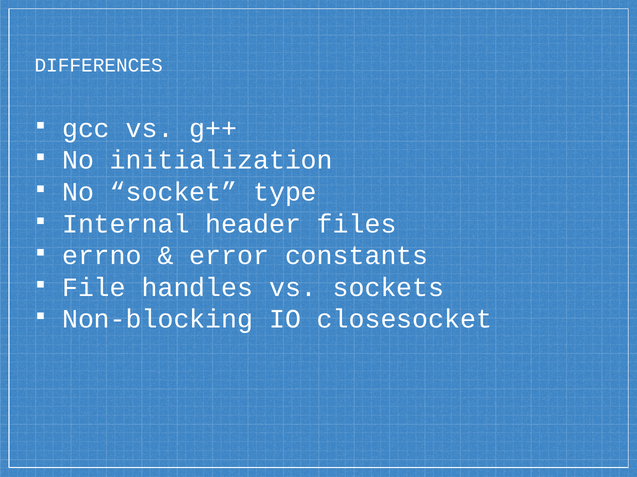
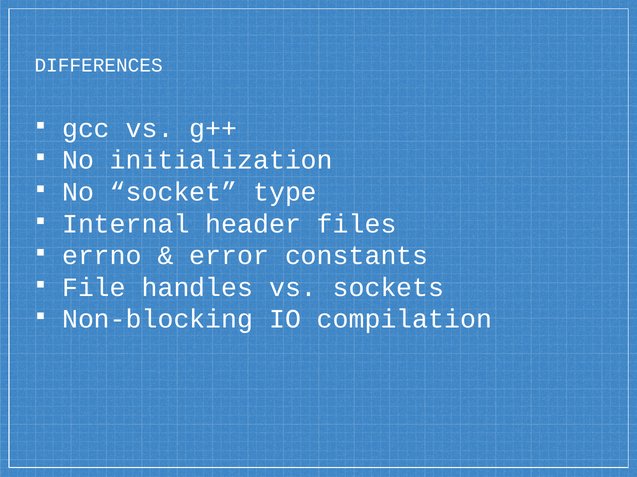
closesocket: closesocket -> compilation (404, 320)
